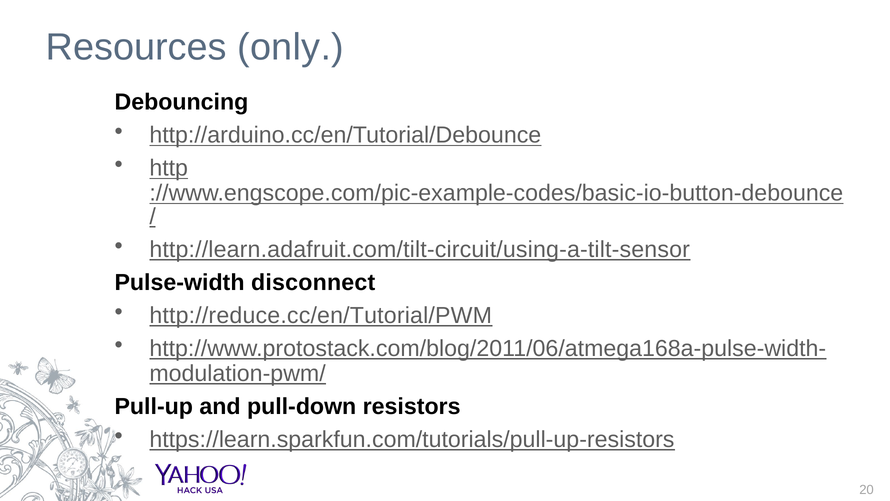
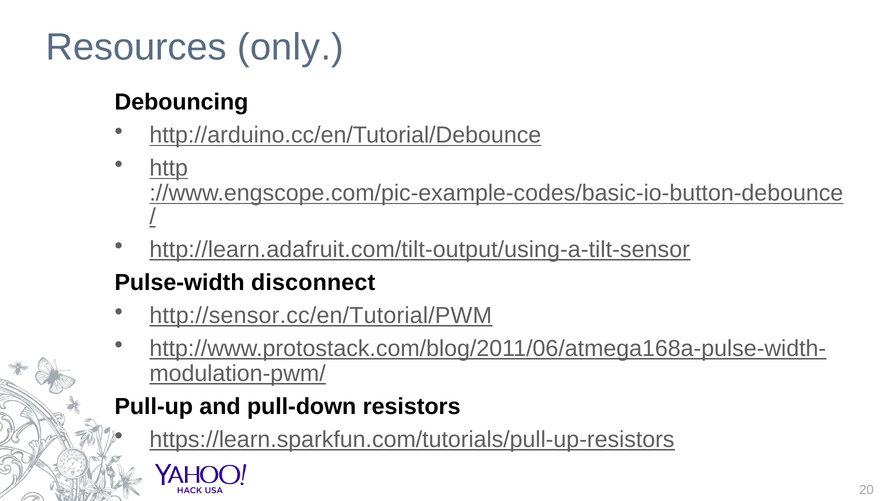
http://learn.adafruit.com/tilt-circuit/using-a-tilt-sensor: http://learn.adafruit.com/tilt-circuit/using-a-tilt-sensor -> http://learn.adafruit.com/tilt-output/using-a-tilt-sensor (420, 249)
http://reduce.cc/en/Tutorial/PWM: http://reduce.cc/en/Tutorial/PWM -> http://sensor.cc/en/Tutorial/PWM (321, 315)
